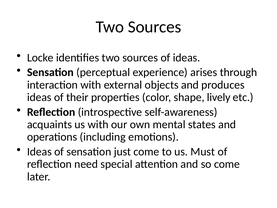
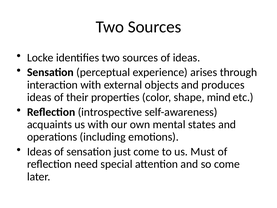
lively: lively -> mind (219, 97)
